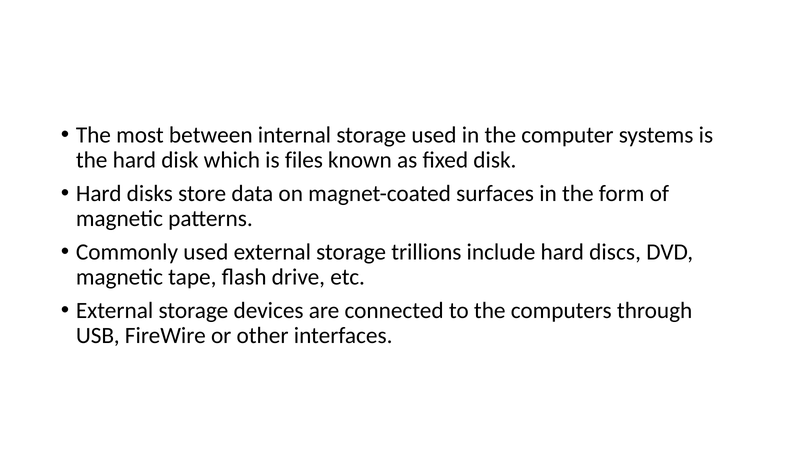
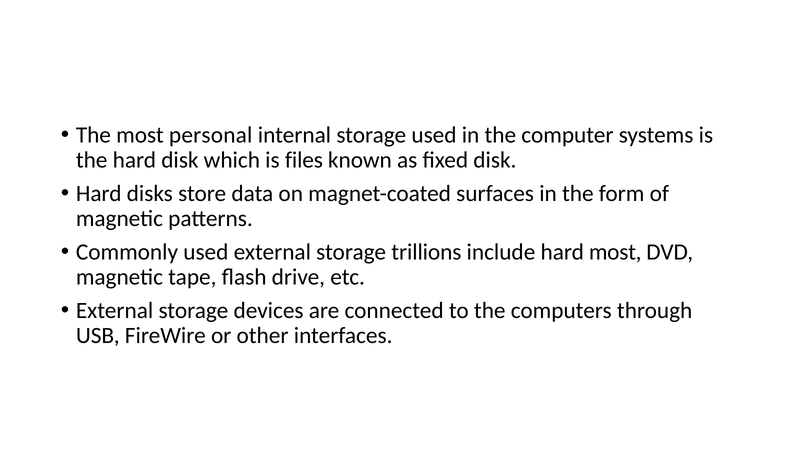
between: between -> personal (211, 135)
hard discs: discs -> most (615, 252)
